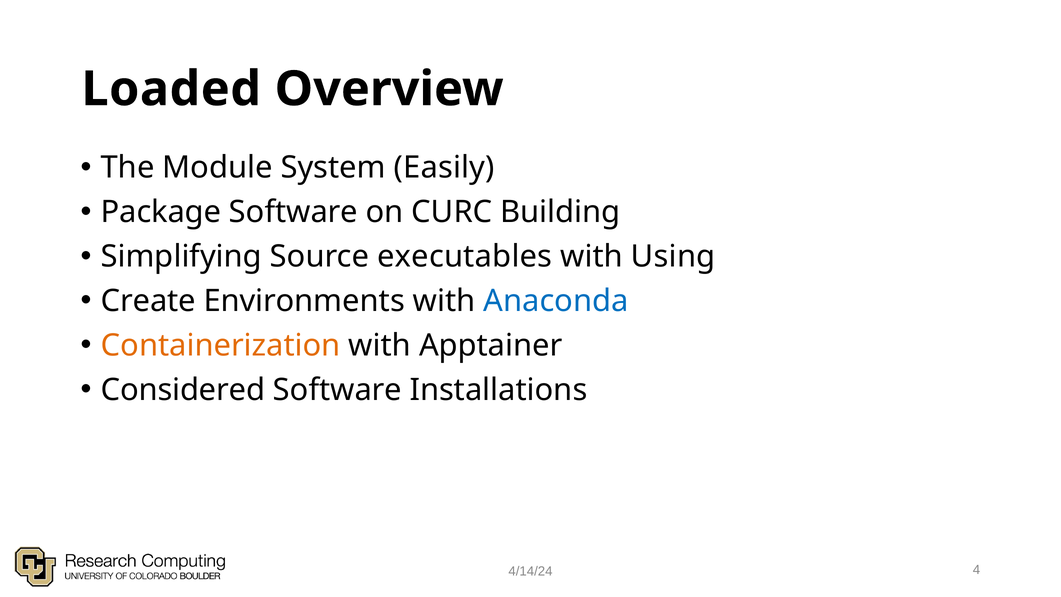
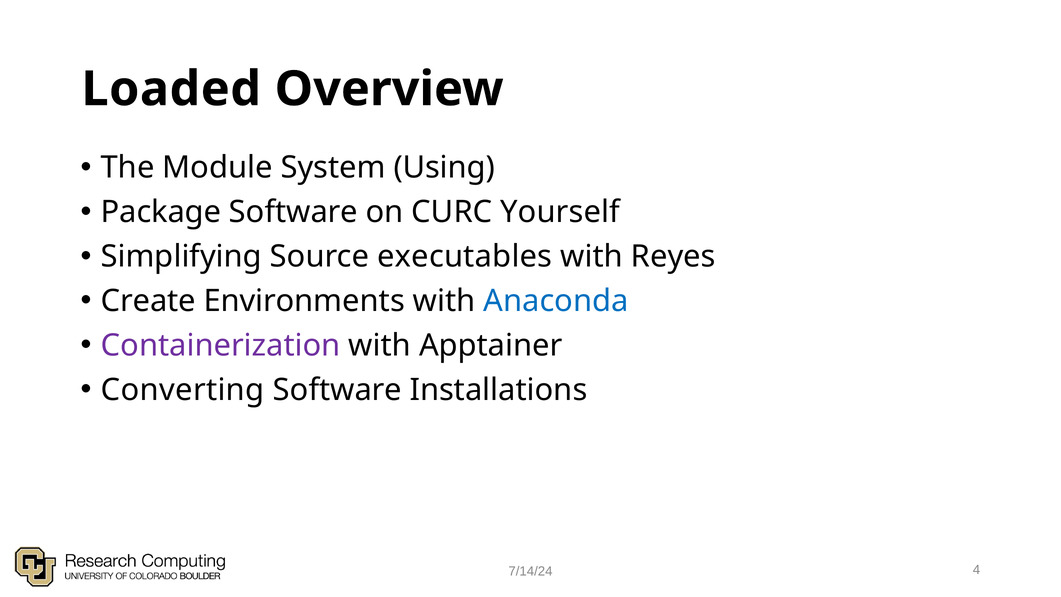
Easily: Easily -> Using (444, 168)
Building: Building -> Yourself (560, 212)
Using: Using -> Reyes (673, 256)
Containerization colour: orange -> purple (221, 345)
Considered: Considered -> Converting (183, 390)
4/14/24: 4/14/24 -> 7/14/24 (530, 571)
